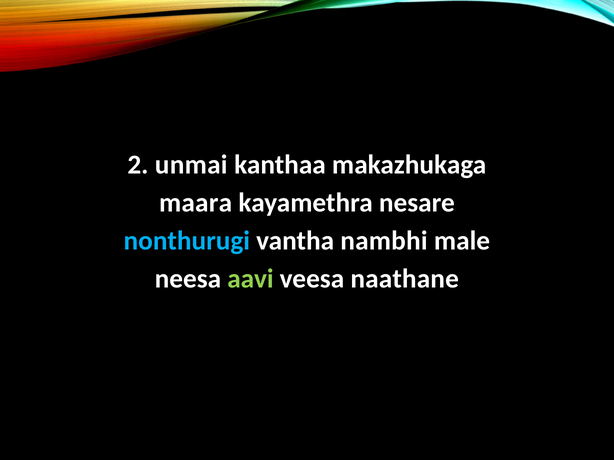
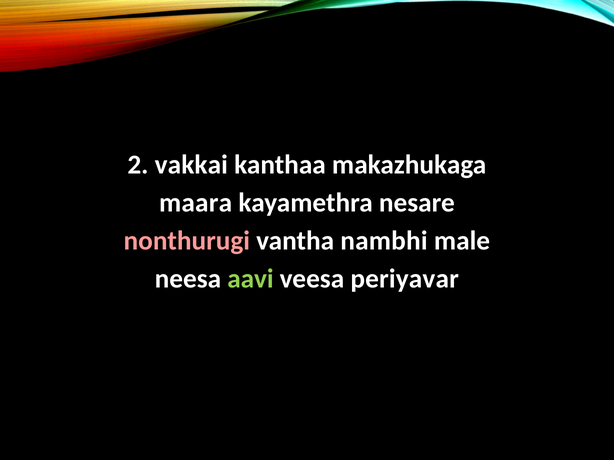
unmai: unmai -> vakkai (191, 165)
nonthurugi colour: light blue -> pink (187, 241)
naathane: naathane -> periyavar (405, 279)
